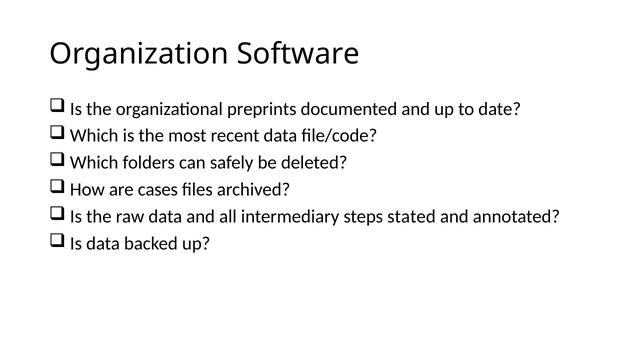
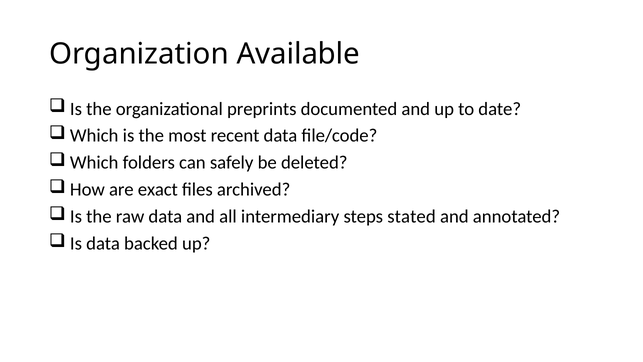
Software: Software -> Available (298, 54)
cases: cases -> exact (158, 190)
